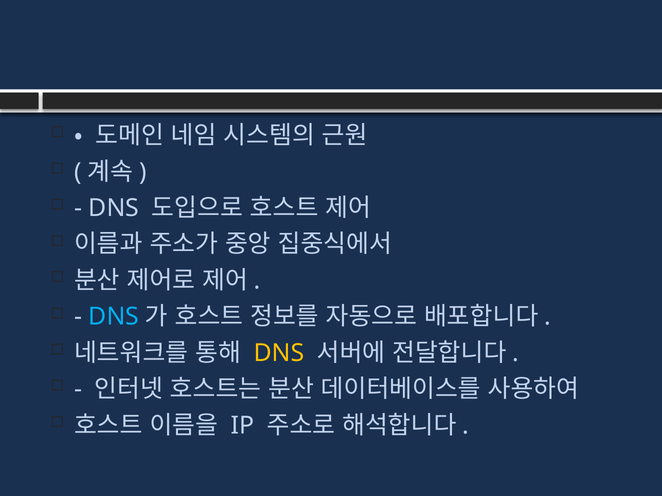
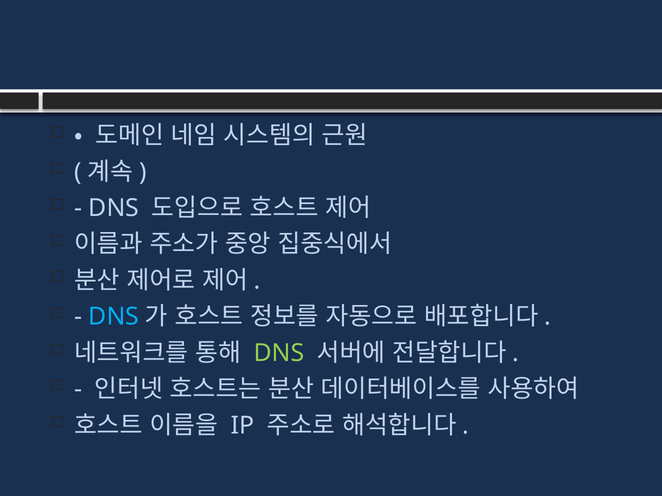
DNS colour: yellow -> light green (279, 353)
